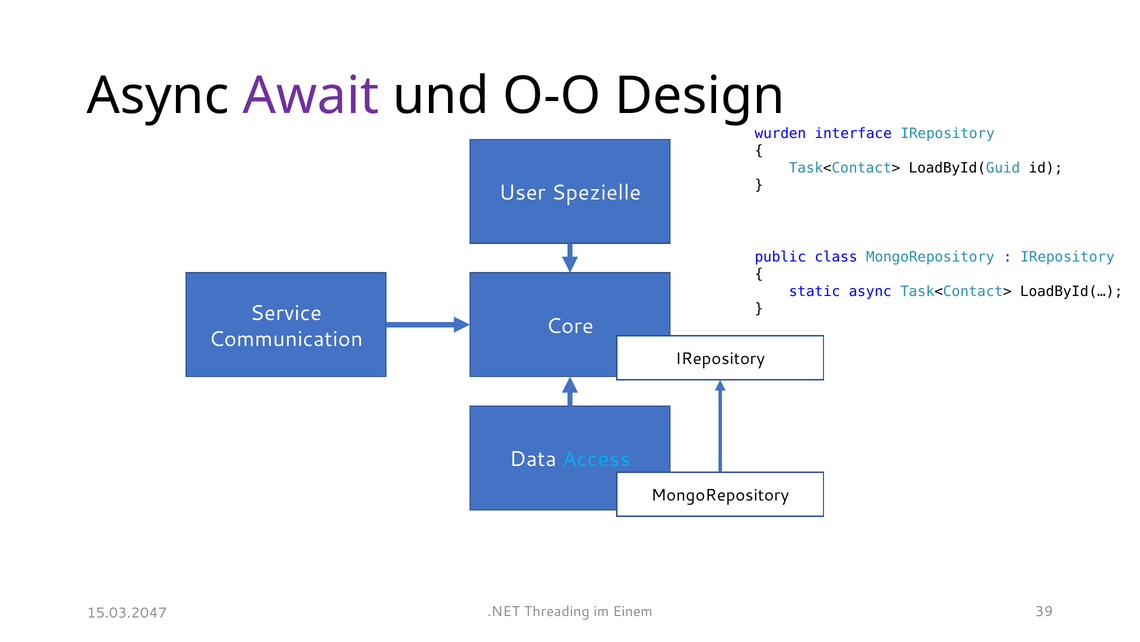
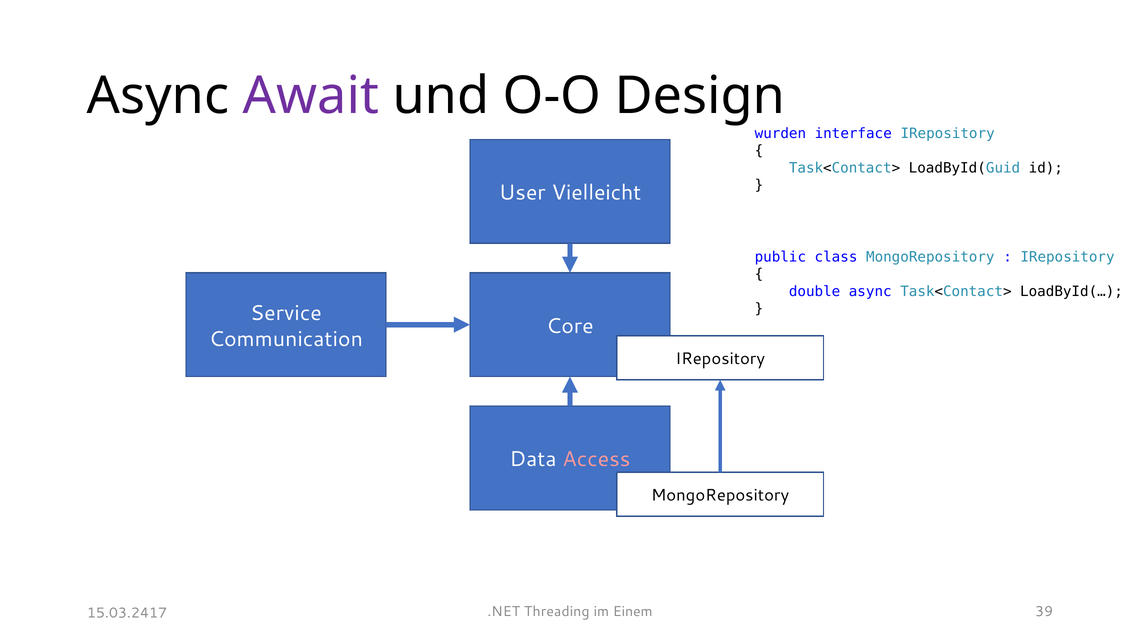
Spezielle: Spezielle -> Vielleicht (596, 193)
static: static -> double (815, 291)
Access colour: light blue -> pink (596, 459)
15.03.2047: 15.03.2047 -> 15.03.2417 (127, 612)
